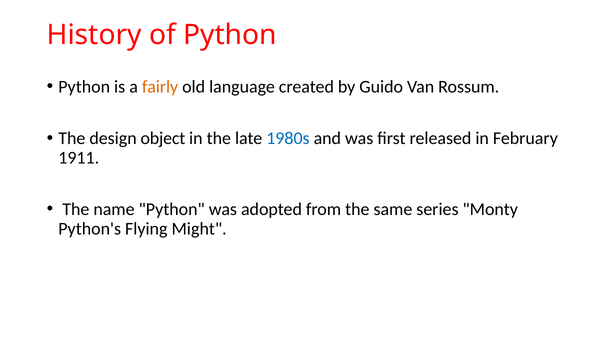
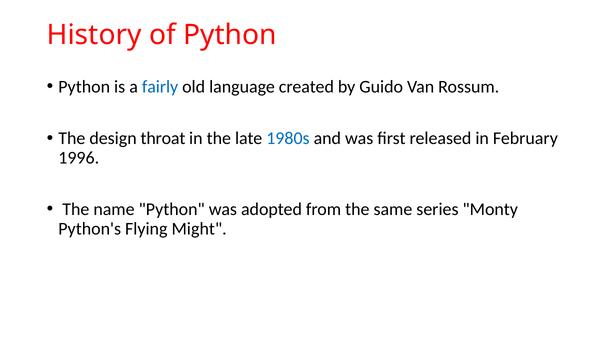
fairly colour: orange -> blue (160, 87)
object: object -> throat (163, 138)
1911: 1911 -> 1996 (79, 158)
